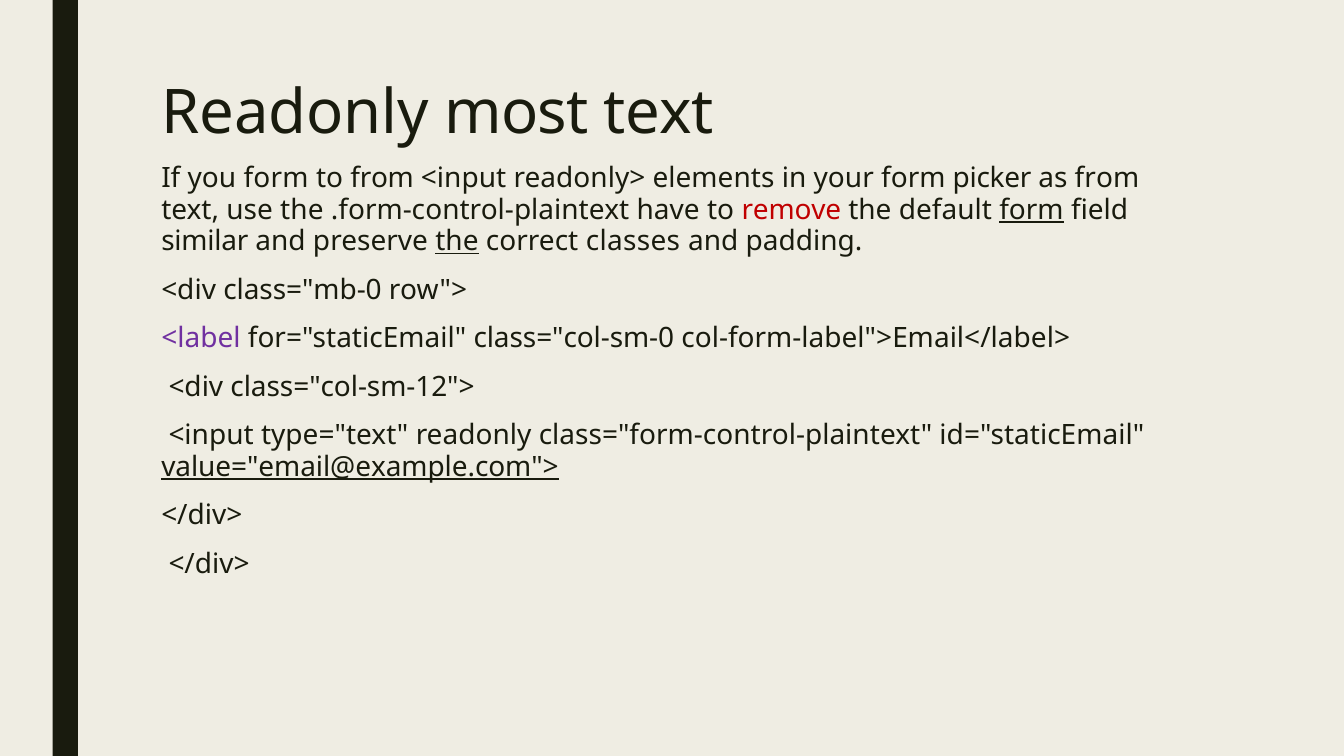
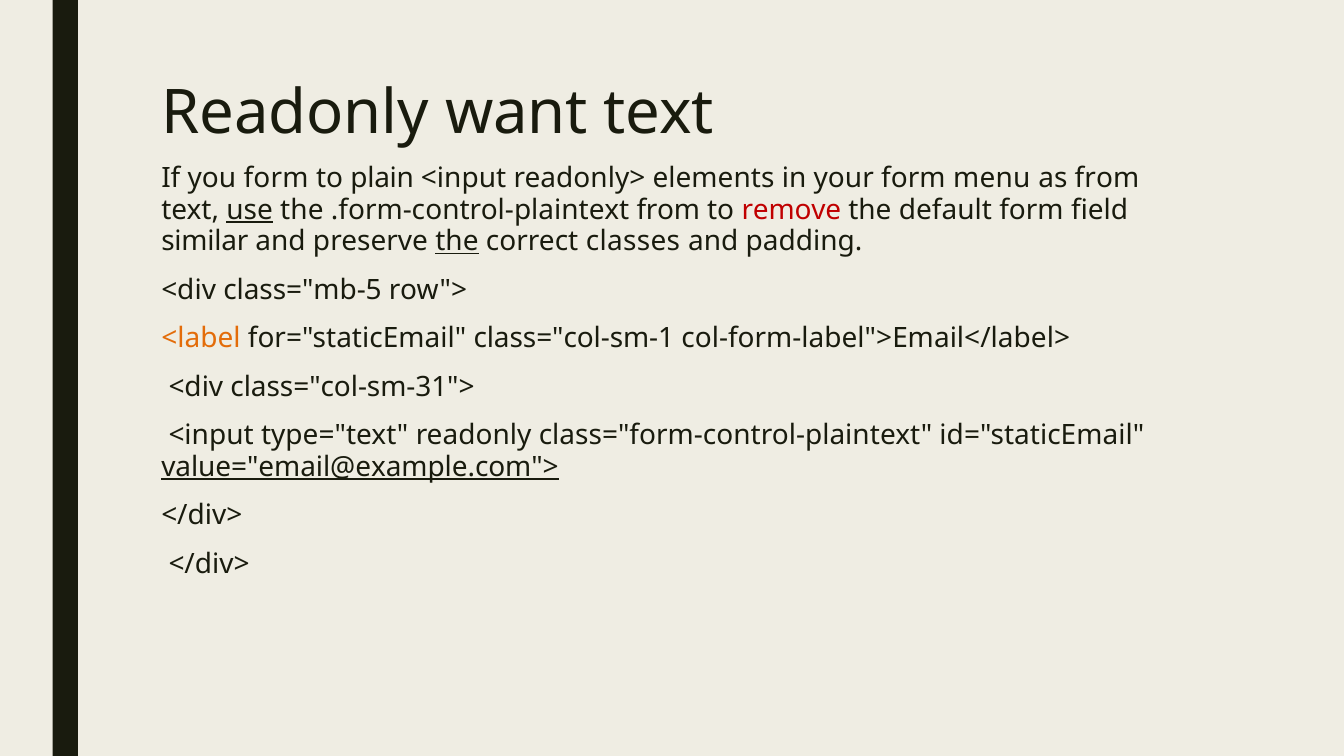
most: most -> want (516, 113)
to from: from -> plain (382, 178)
picker: picker -> menu (992, 178)
use underline: none -> present (250, 210)
.form-control-plaintext have: have -> from (668, 210)
form underline: present -> none (1032, 210)
class="mb-0: class="mb-0 -> class="mb-5 (302, 290)
<label colour: purple -> orange (201, 338)
class="col-sm-0: class="col-sm-0 -> class="col-sm-1 (574, 338)
class="col-sm-12">: class="col-sm-12"> -> class="col-sm-31"> (353, 387)
